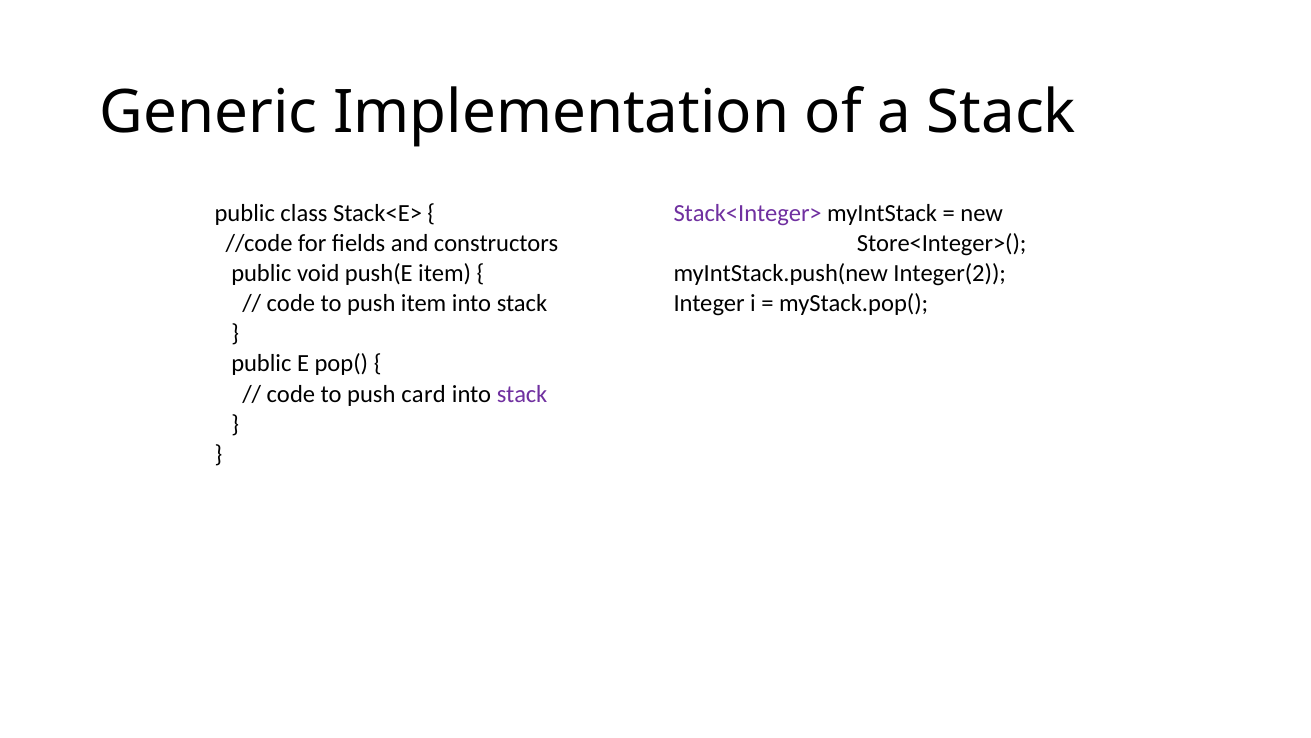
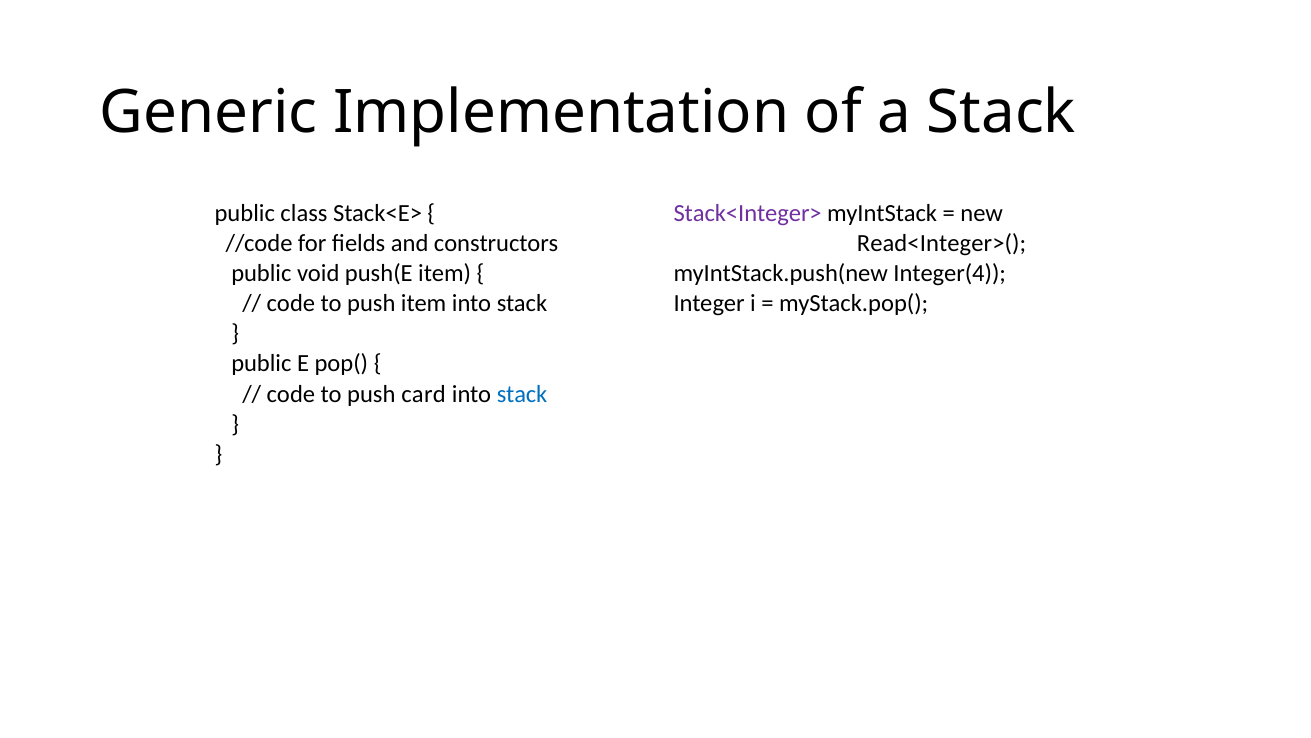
Store<Integer>(: Store<Integer>( -> Read<Integer>( (942, 244)
Integer(2: Integer(2 -> Integer(4 (950, 274)
stack colour: purple -> blue (522, 394)
